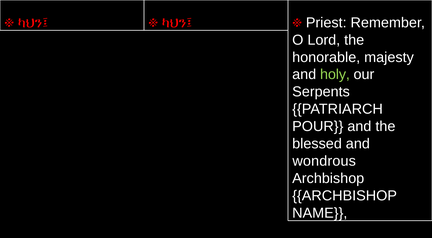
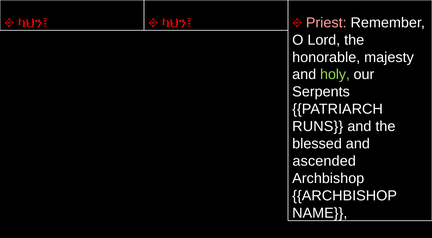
Priest colour: white -> pink (326, 23)
POUR: POUR -> RUNS (318, 126)
wondrous: wondrous -> ascended (324, 161)
